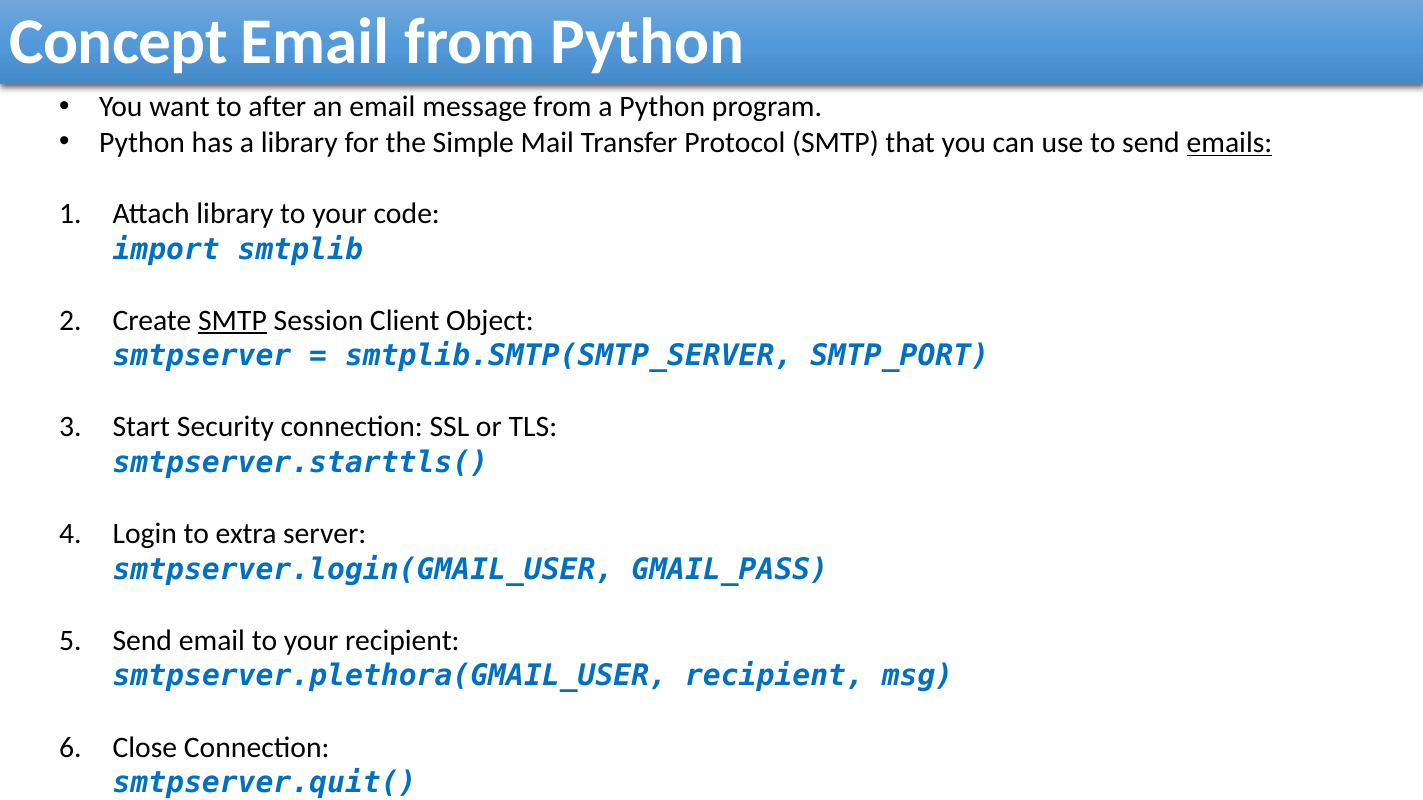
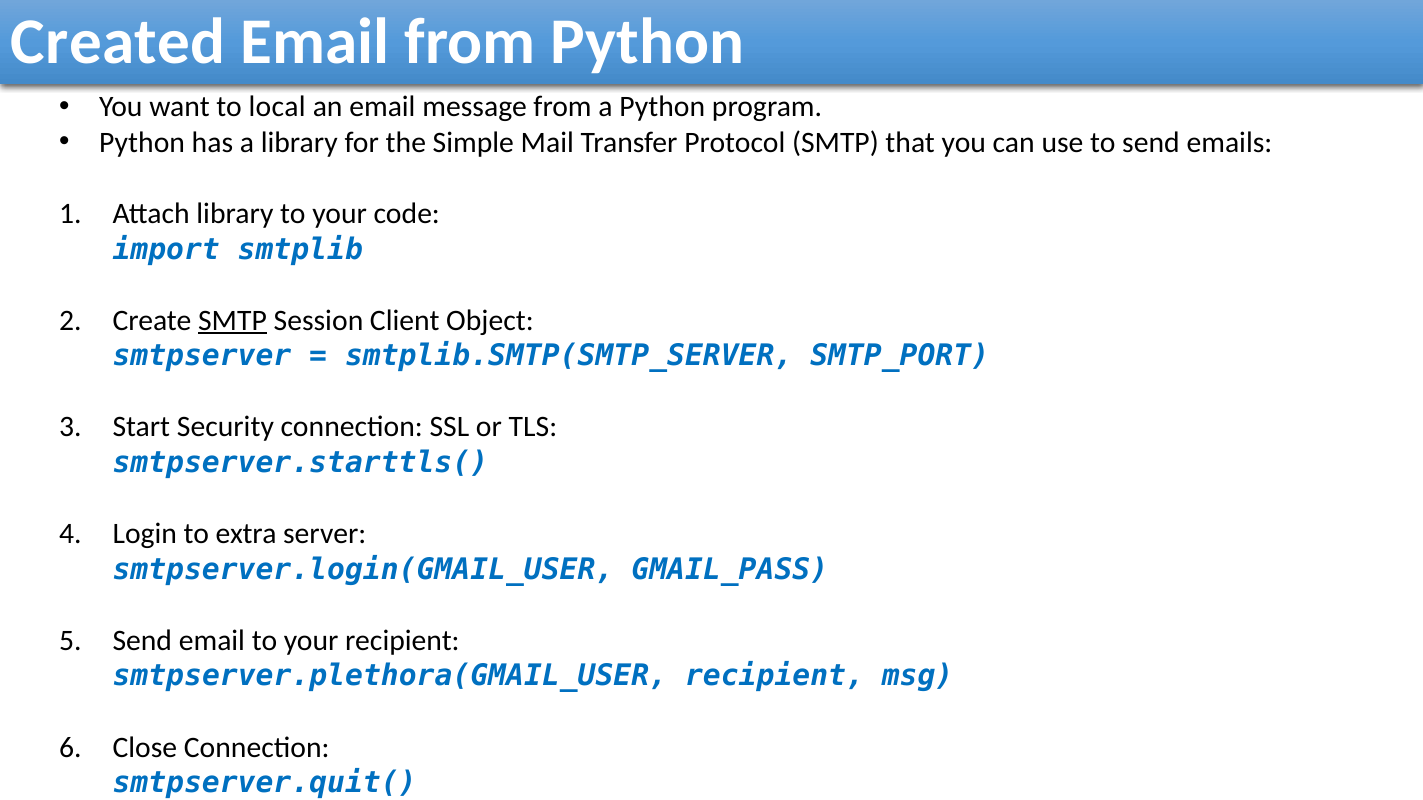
Concept: Concept -> Created (118, 42)
after: after -> local (277, 107)
emails underline: present -> none (1229, 143)
